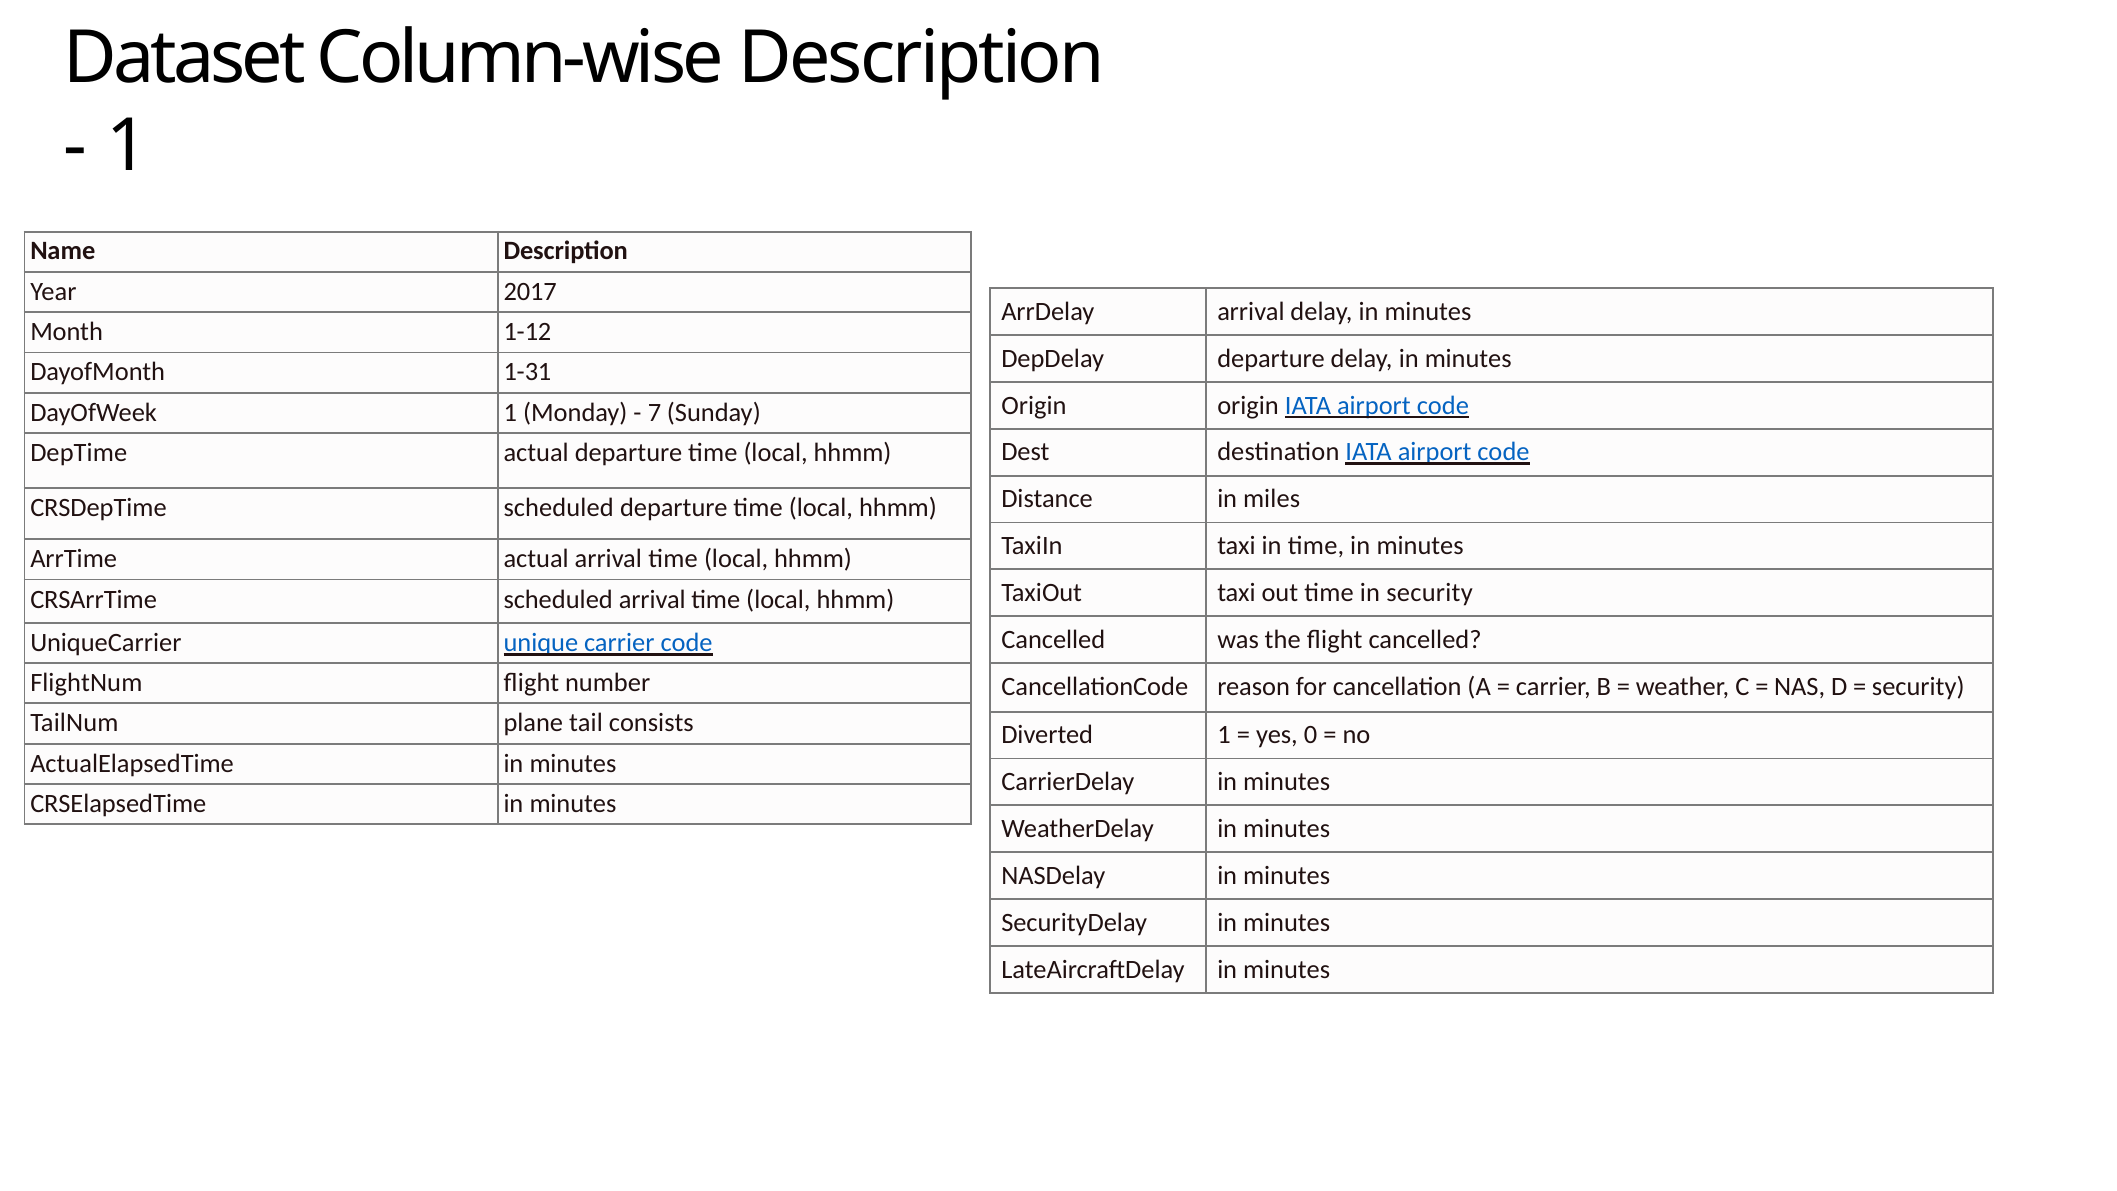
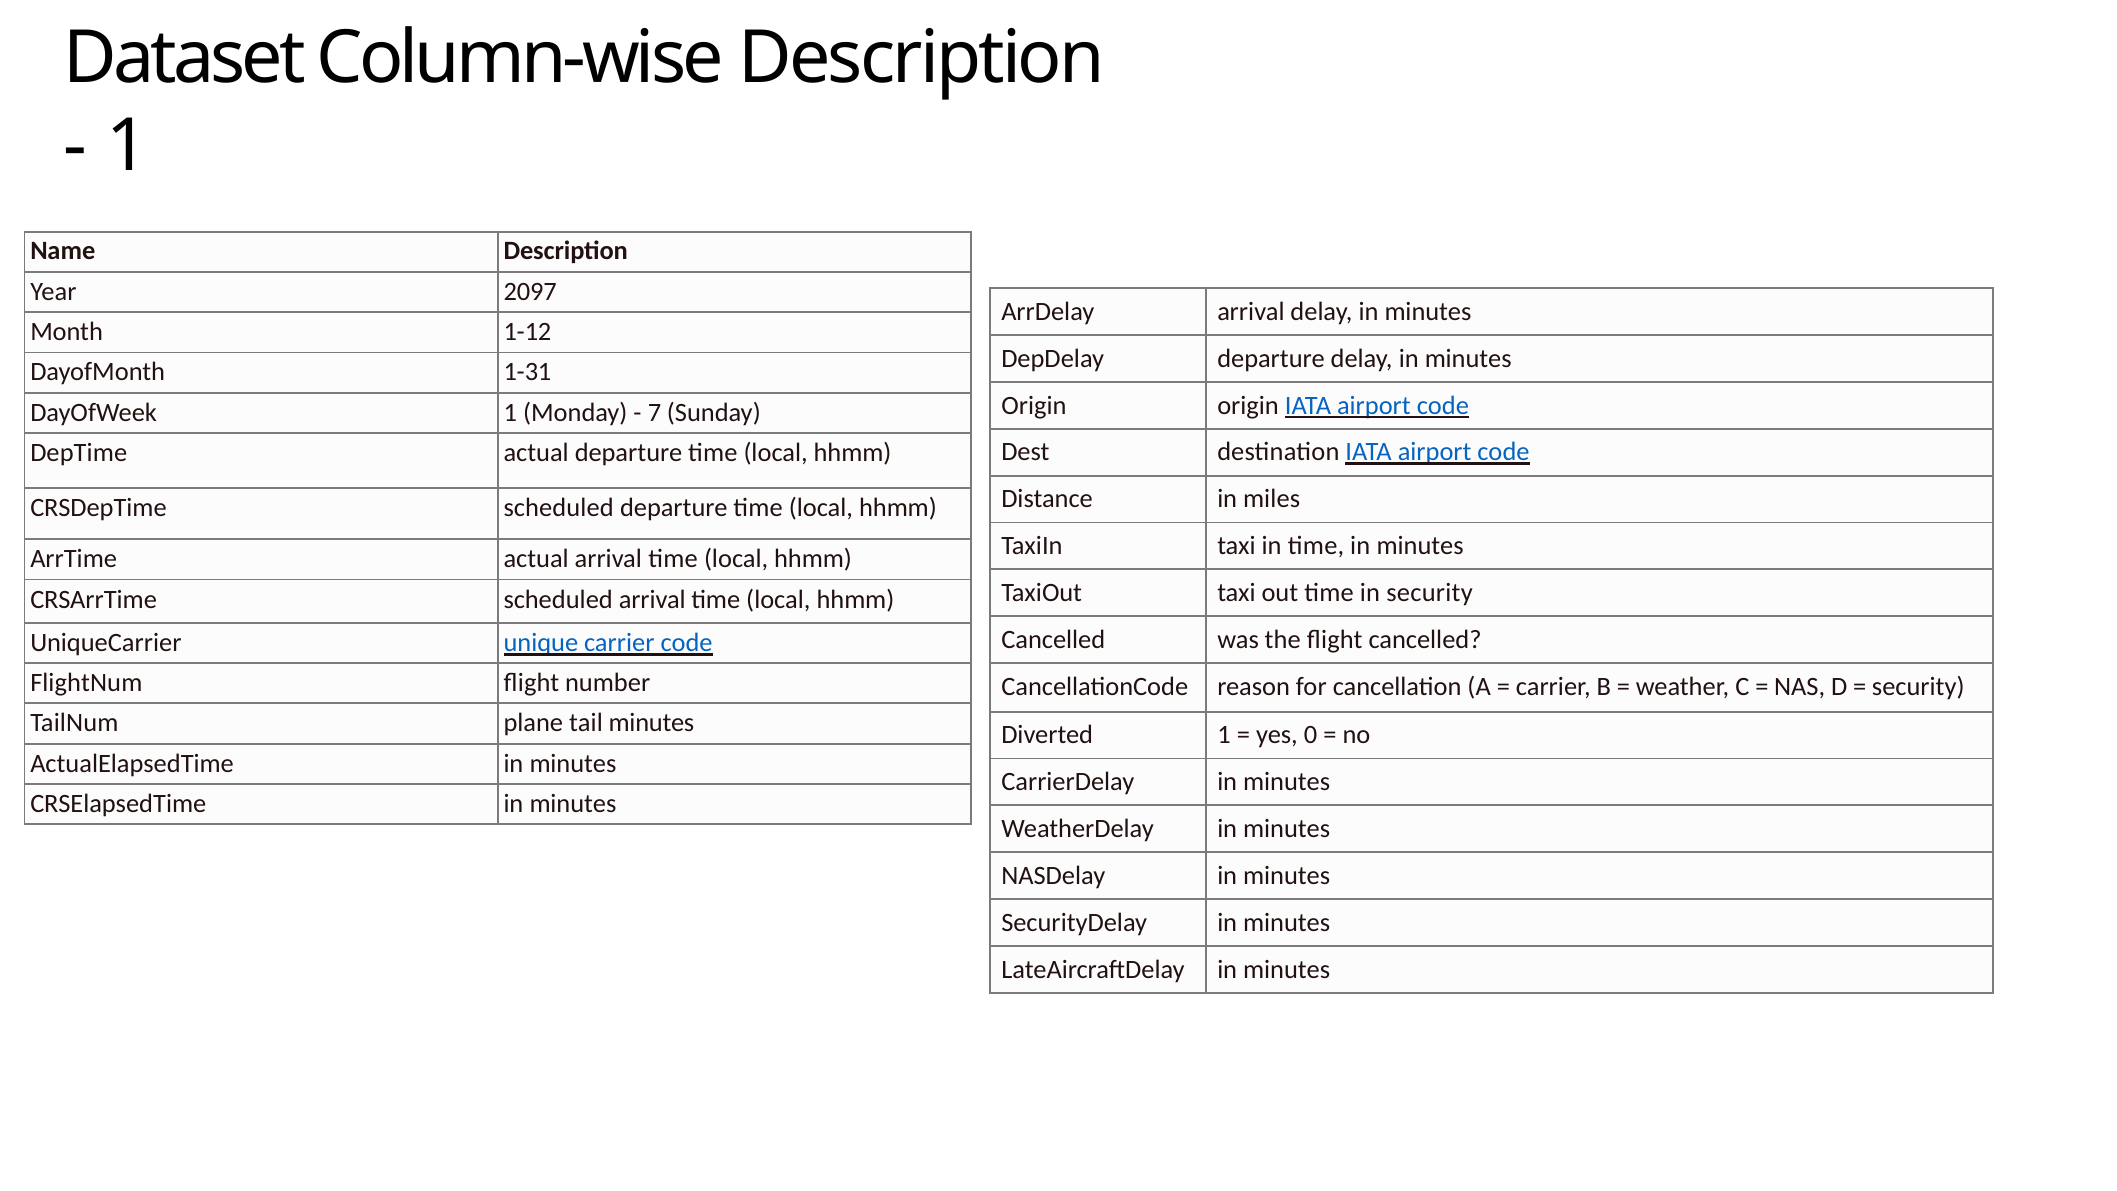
2017: 2017 -> 2097 (530, 292)
tail consists: consists -> minutes (651, 723)
